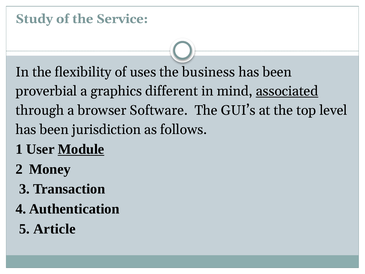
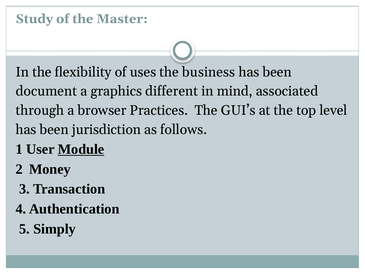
Service: Service -> Master (122, 19)
proverbial: proverbial -> document (46, 91)
associated underline: present -> none (287, 91)
Software: Software -> Practices (159, 110)
Article: Article -> Simply (55, 229)
